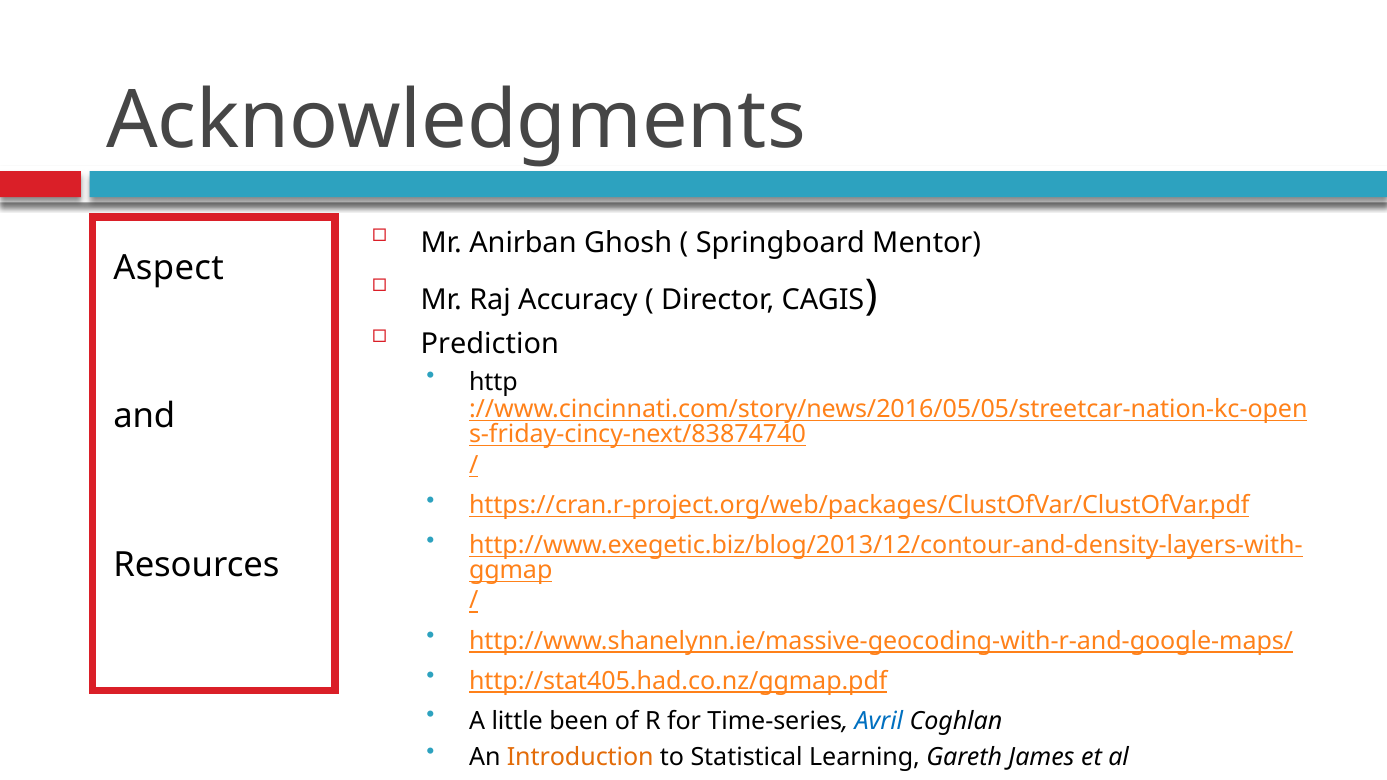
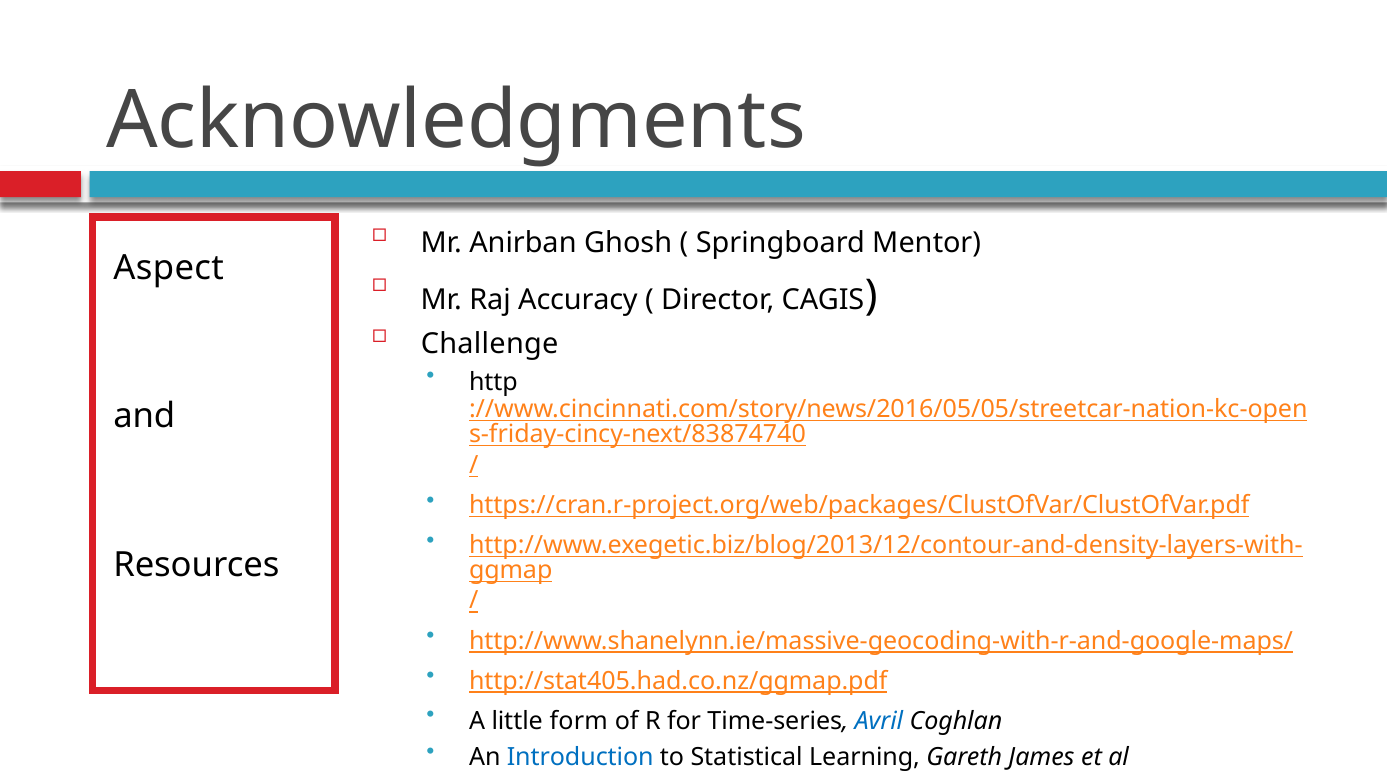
Prediction: Prediction -> Challenge (490, 344)
been: been -> form (579, 721)
Introduction colour: orange -> blue (580, 758)
